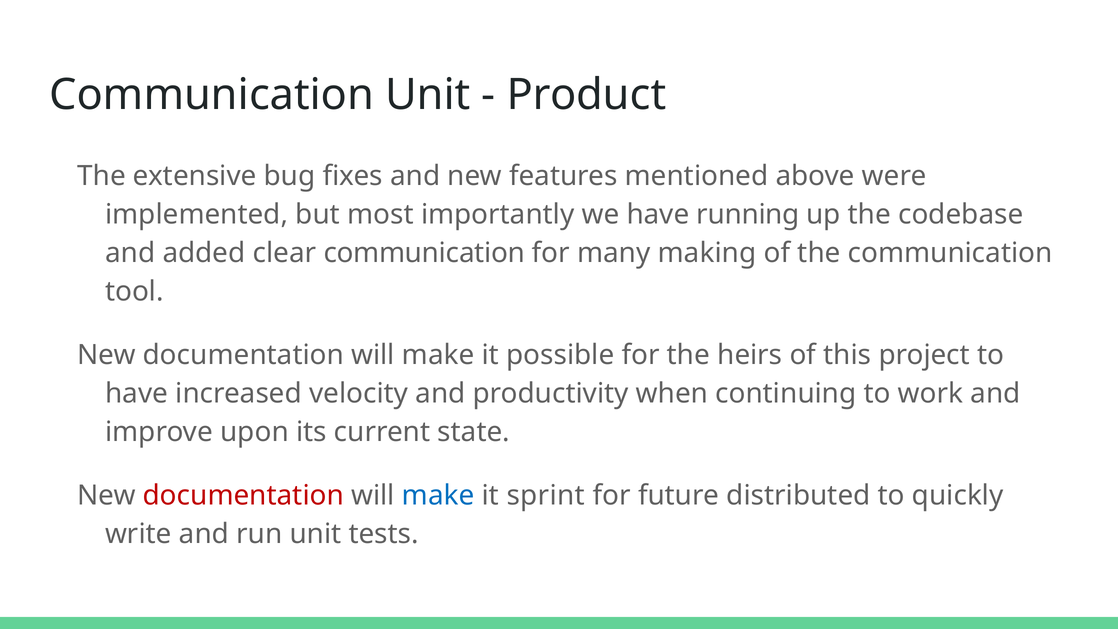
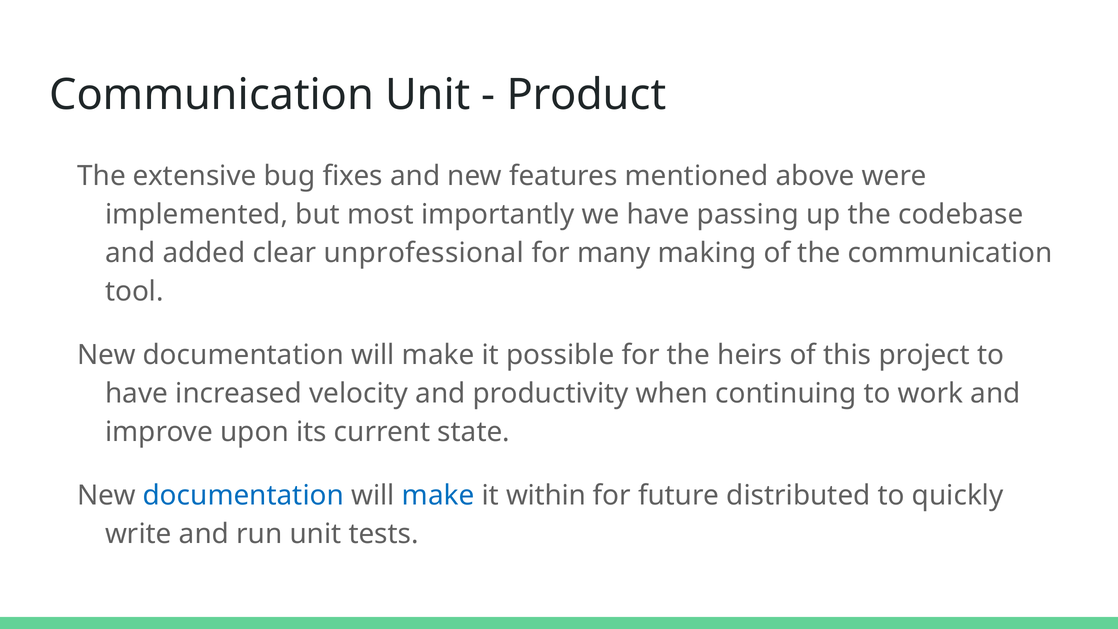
running: running -> passing (748, 214)
clear communication: communication -> unprofessional (424, 253)
documentation colour: red -> blue (243, 495)
sprint: sprint -> within (546, 495)
